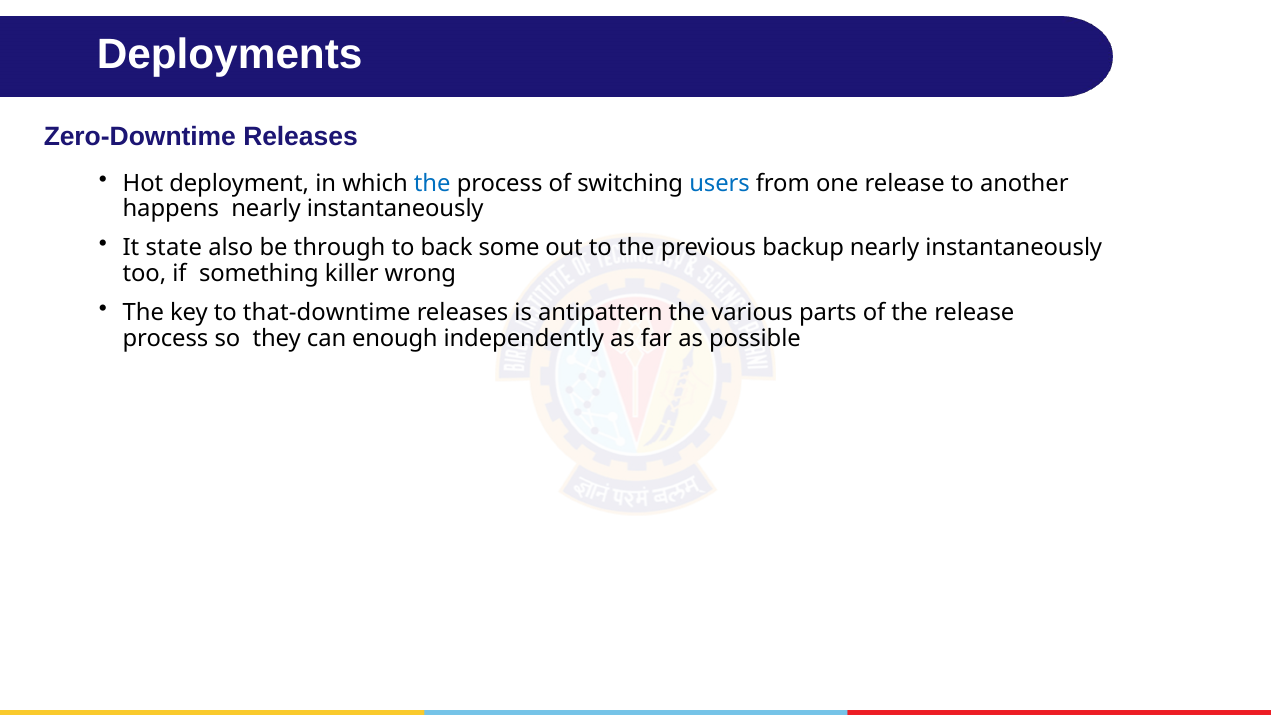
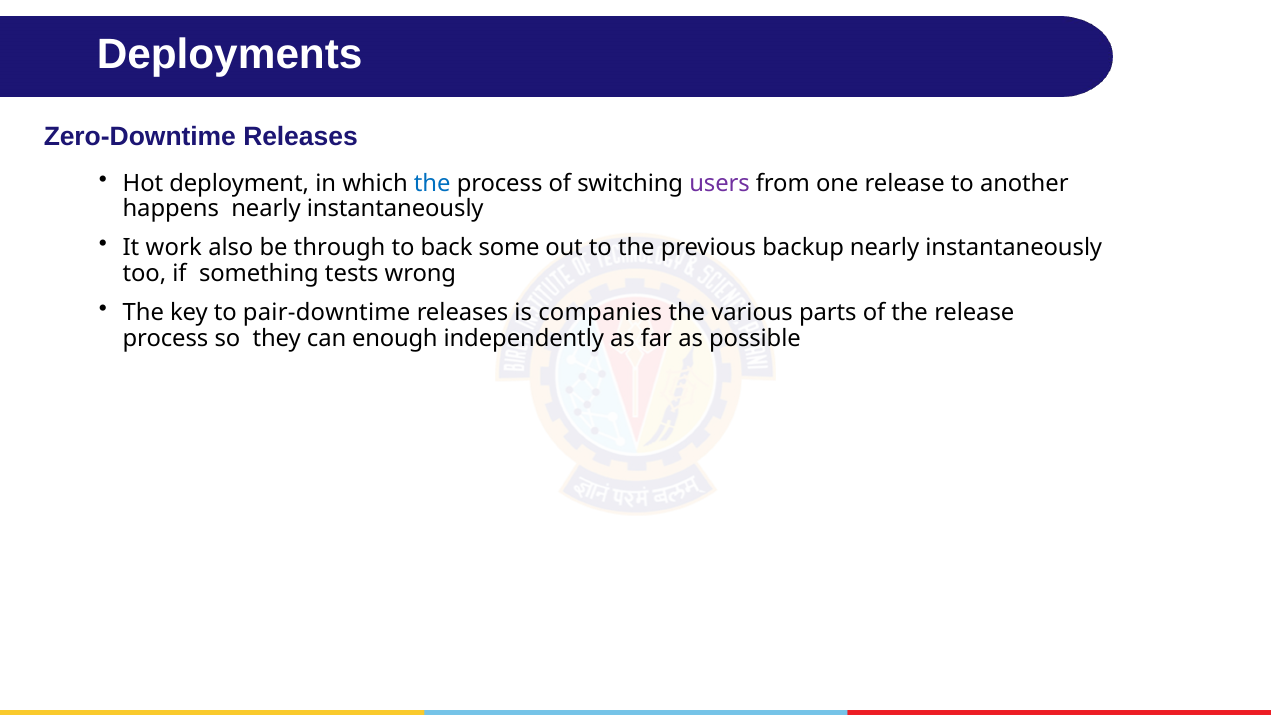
users colour: blue -> purple (720, 184)
state: state -> work (174, 248)
killer: killer -> tests (352, 274)
that-downtime: that-downtime -> pair-downtime (327, 312)
antipattern: antipattern -> companies (600, 312)
